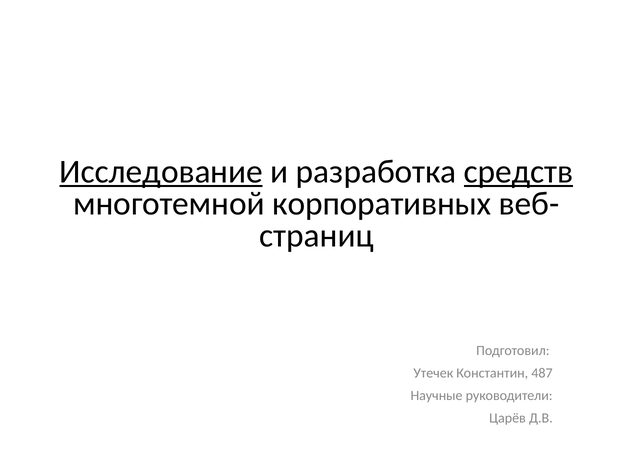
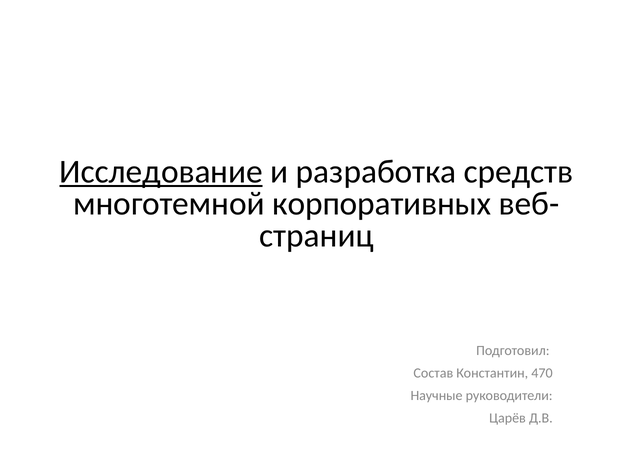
средств underline: present -> none (518, 172)
Утечек: Утечек -> Состав (433, 373)
487: 487 -> 470 (542, 373)
